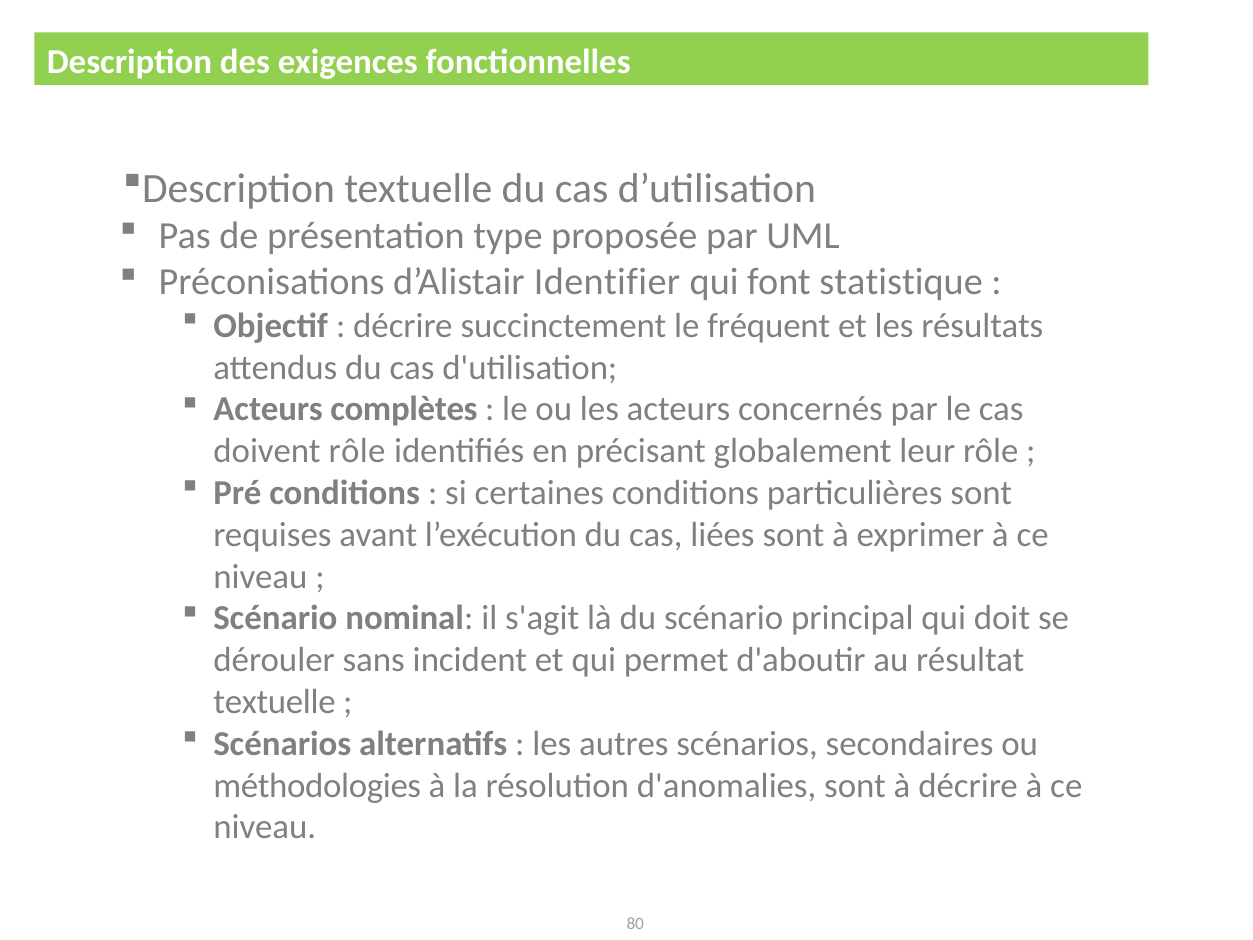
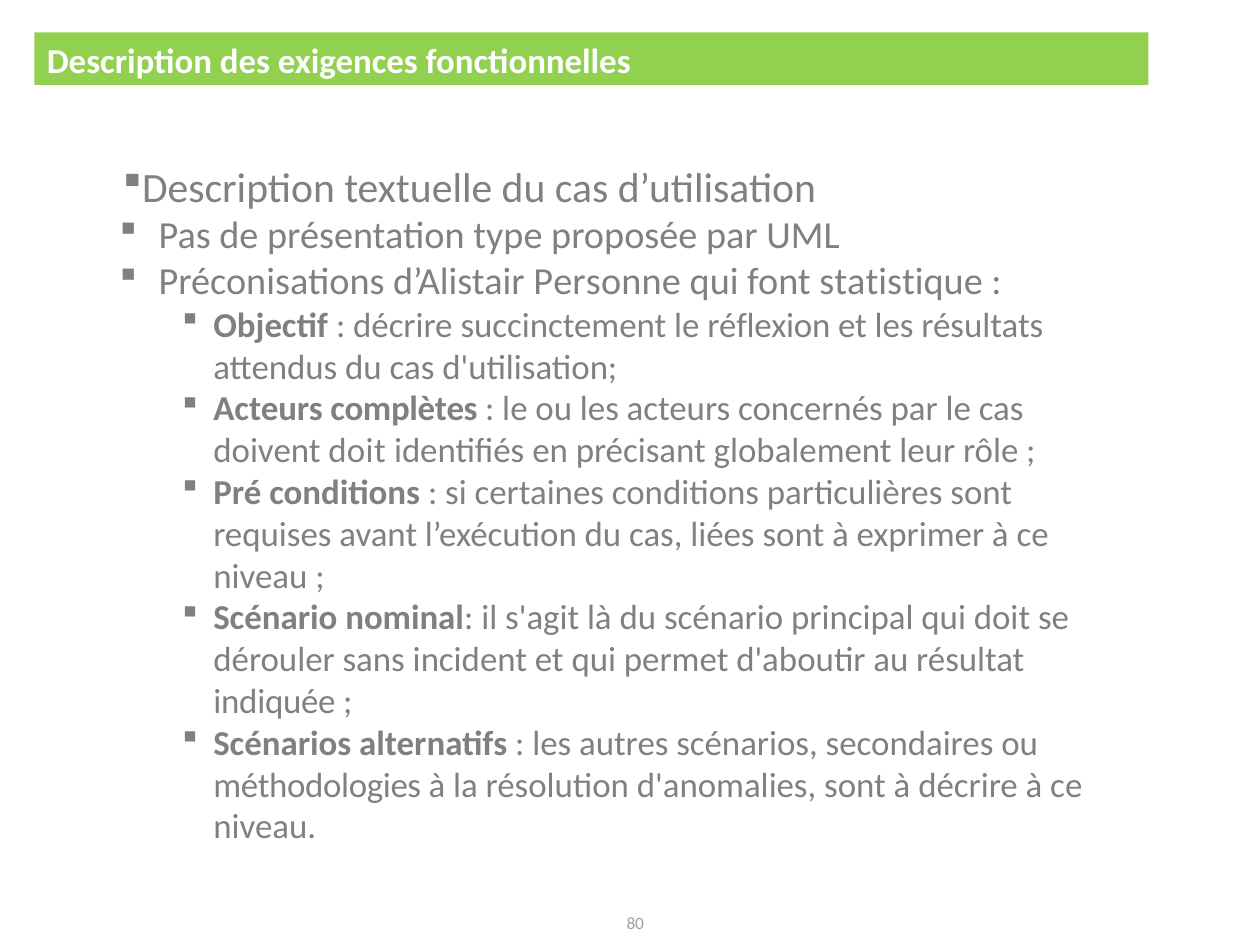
Identifier: Identifier -> Personne (607, 282)
fréquent: fréquent -> réflexion (769, 326)
doivent rôle: rôle -> doit (357, 451)
textuelle: textuelle -> indiquée (275, 702)
